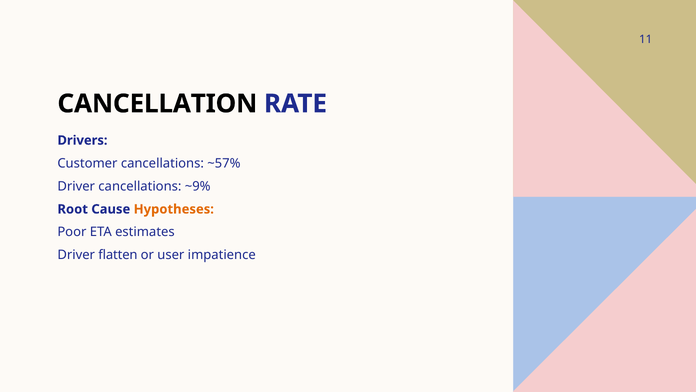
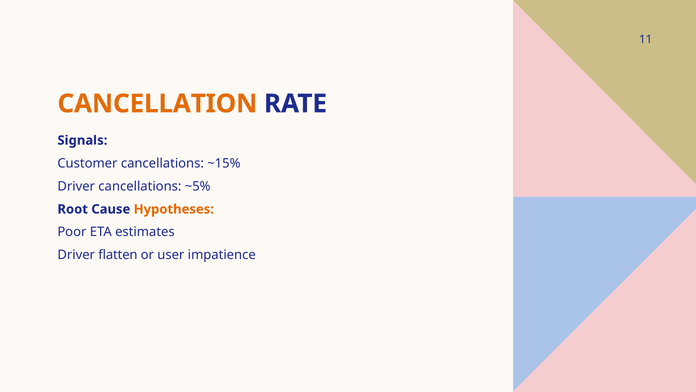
CANCELLATION colour: black -> orange (157, 104)
Drivers: Drivers -> Signals (82, 140)
~57%: ~57% -> ~15% (224, 163)
~9%: ~9% -> ~5% (198, 186)
